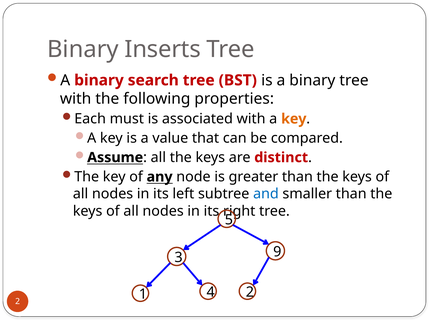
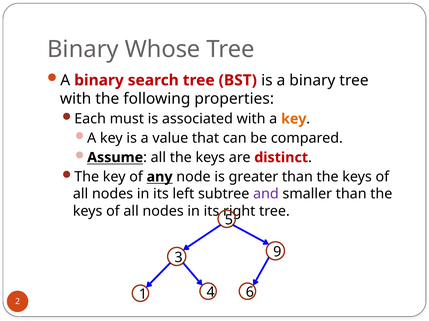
Inserts: Inserts -> Whose (163, 50)
and colour: blue -> purple (266, 194)
4 2: 2 -> 6 (250, 293)
